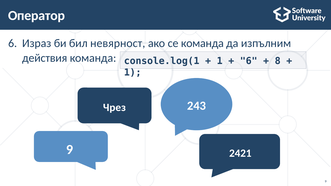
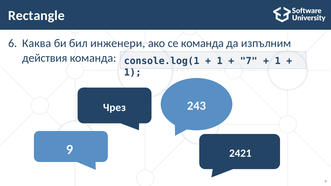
Оператор: Оператор -> Rectangle (36, 16)
Израз: Израз -> Каква (37, 43)
невярност: невярност -> инженери (118, 43)
6: 6 -> 7 (249, 61)
8: 8 -> 1 (278, 61)
